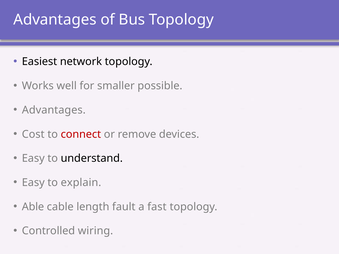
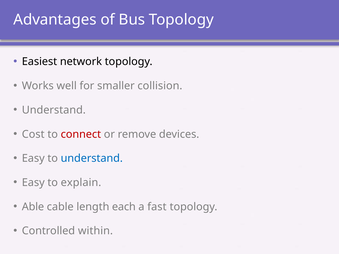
possible: possible -> collision (160, 86)
Advantages: Advantages -> Understand (54, 110)
understand colour: black -> blue (92, 159)
fault: fault -> each (124, 207)
wiring: wiring -> within (95, 231)
